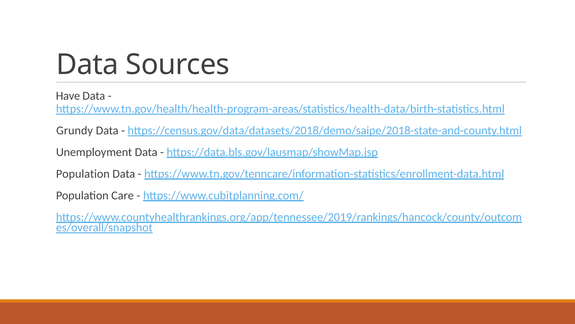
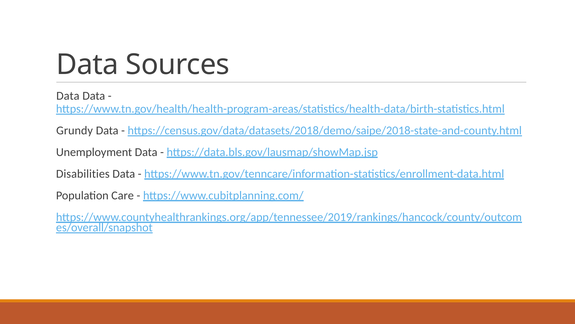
Have: Have -> Data (68, 96)
Population: Population -> Disabilities (83, 174)
